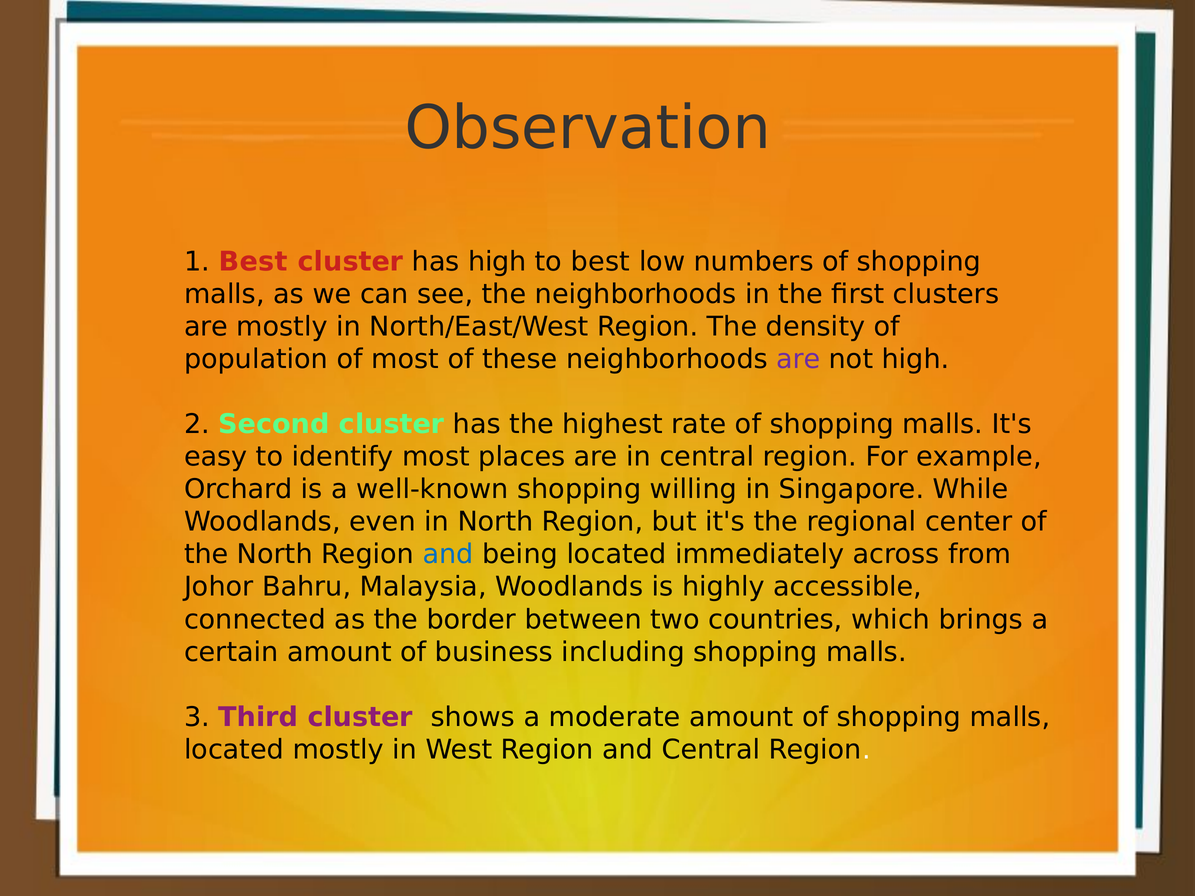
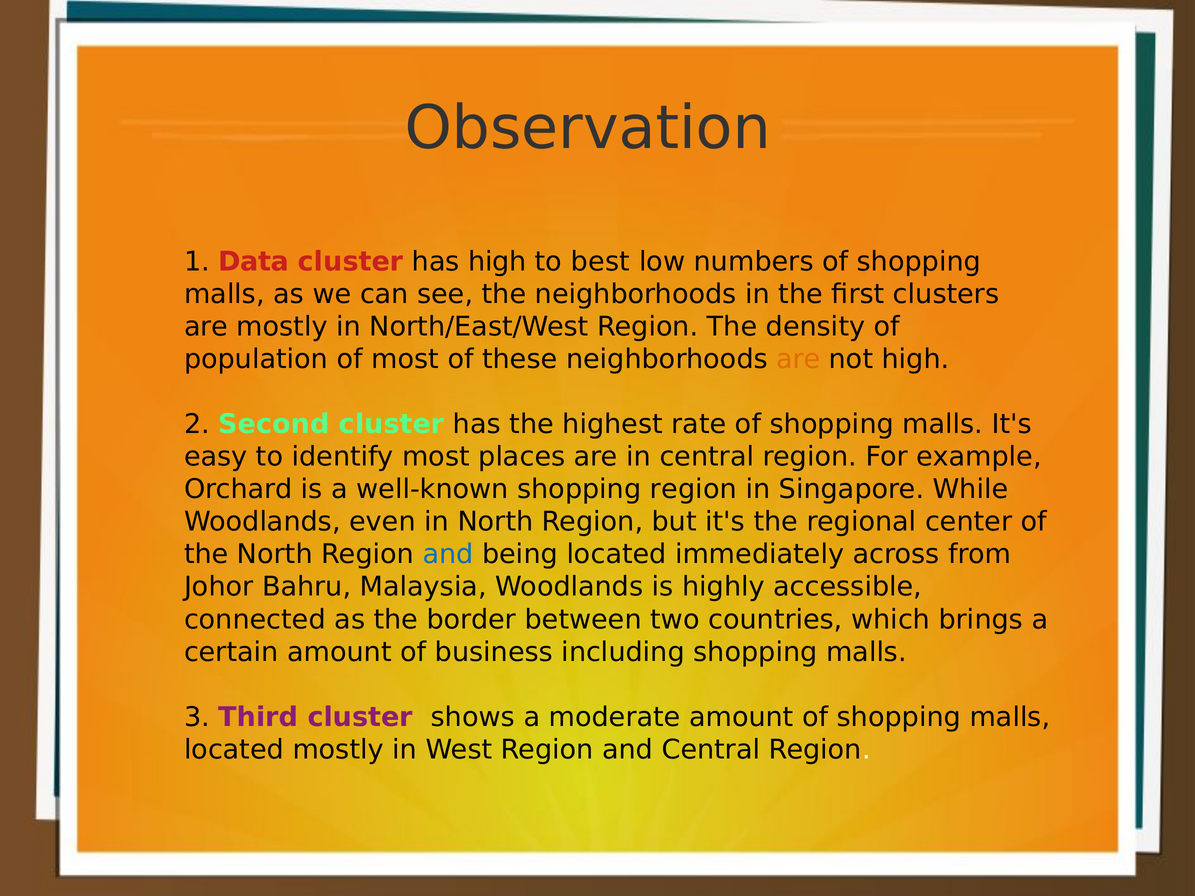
1 Best: Best -> Data (254, 262)
are colour: purple -> orange (798, 360)
shopping willing: willing -> region (693, 490)
